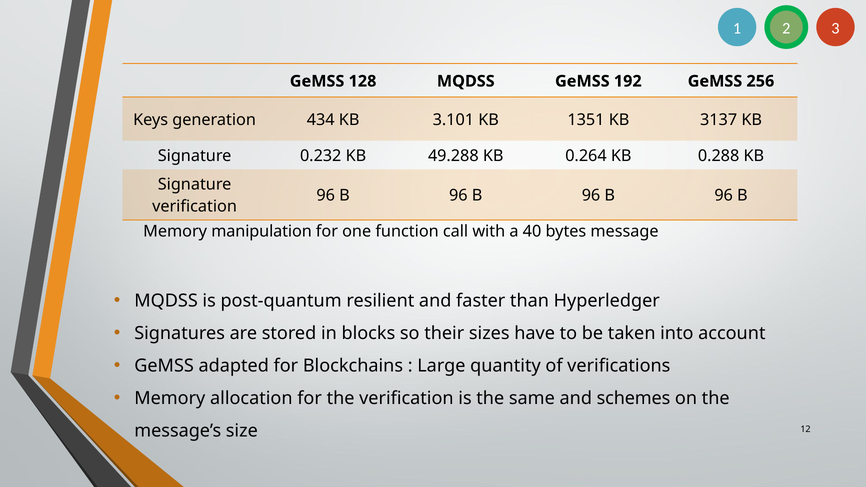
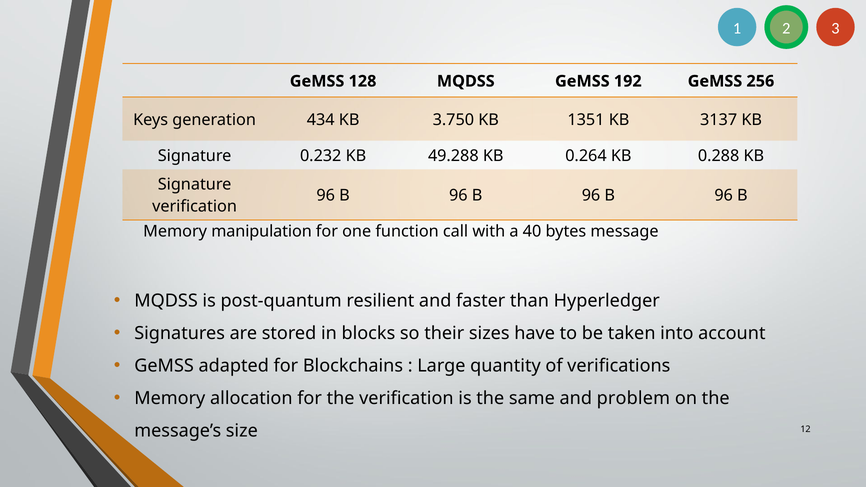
3.101: 3.101 -> 3.750 (453, 120)
schemes: schemes -> problem (633, 398)
